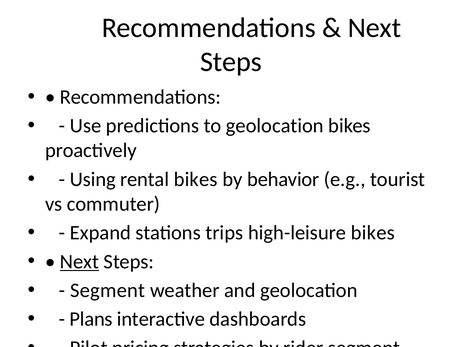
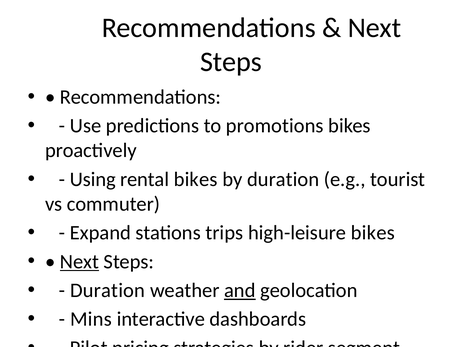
to geolocation: geolocation -> promotions (275, 126)
by behavior: behavior -> duration (283, 179)
Segment: Segment -> Duration (108, 290)
and underline: none -> present (240, 290)
Plans: Plans -> Mins (91, 319)
